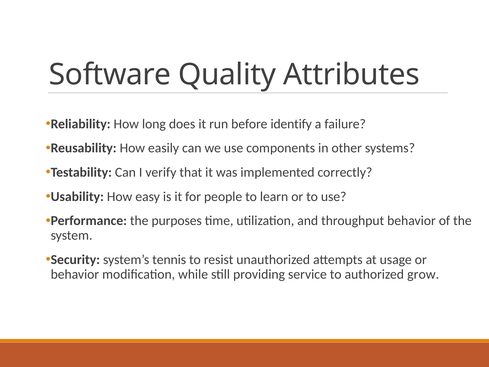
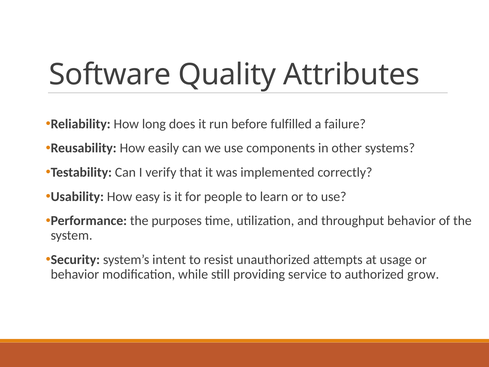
identify: identify -> fulfilled (291, 124)
tennis: tennis -> intent (169, 260)
